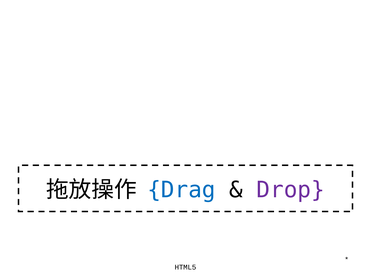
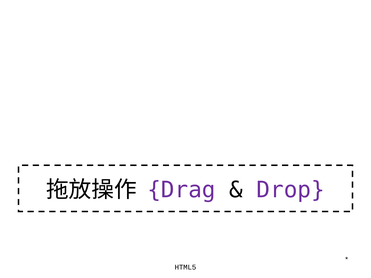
Drag colour: blue -> purple (181, 190)
